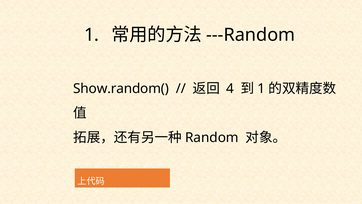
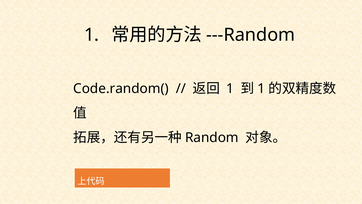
Show.random(: Show.random( -> Code.random( (121, 89)
4: 4 -> 1 (230, 89)
